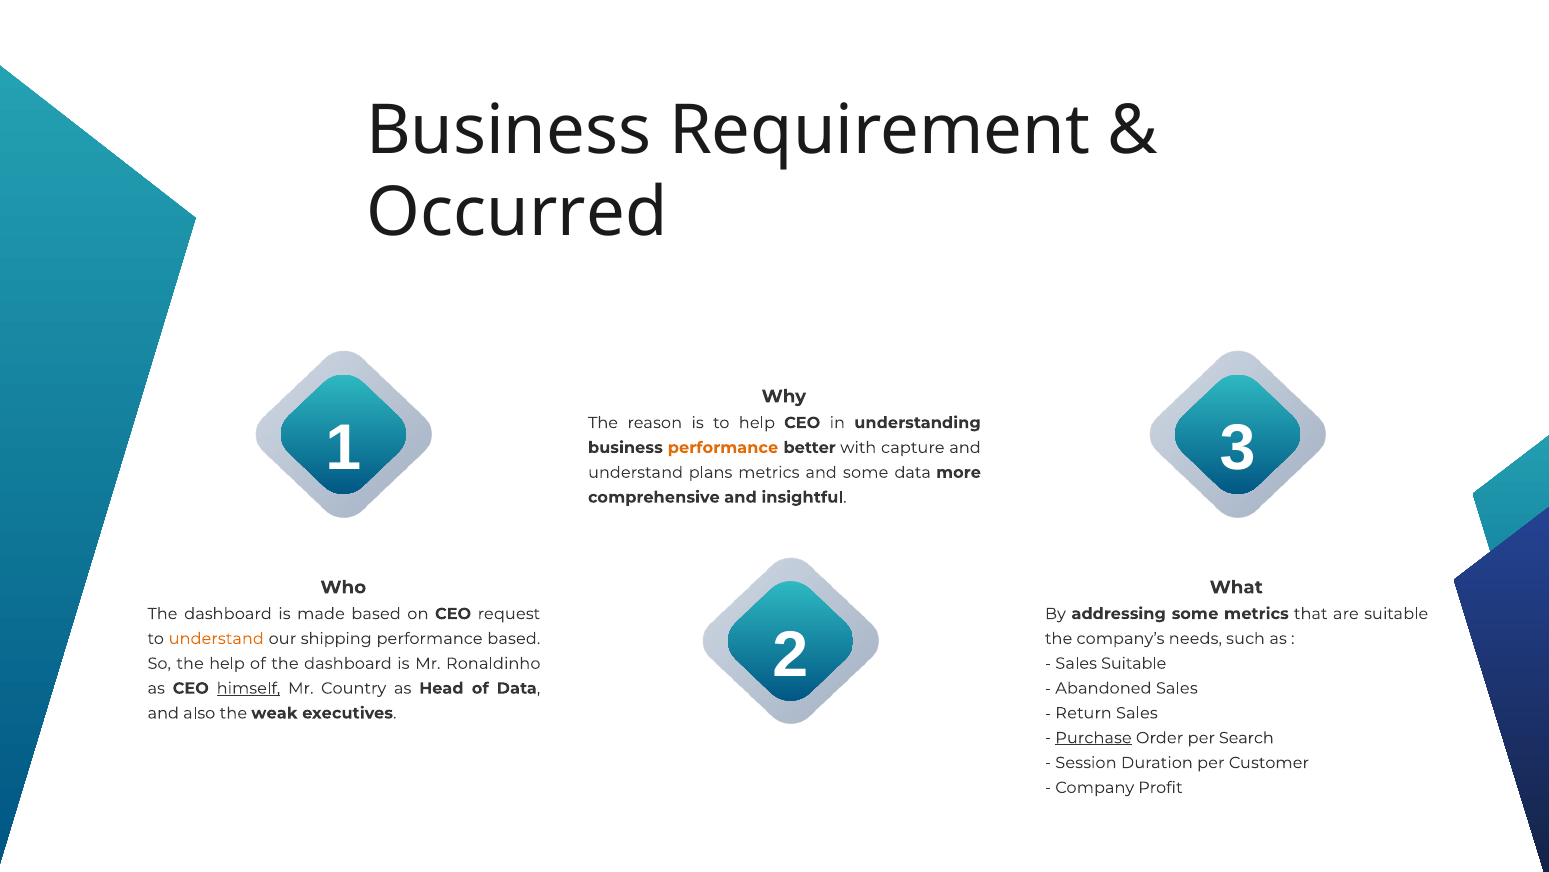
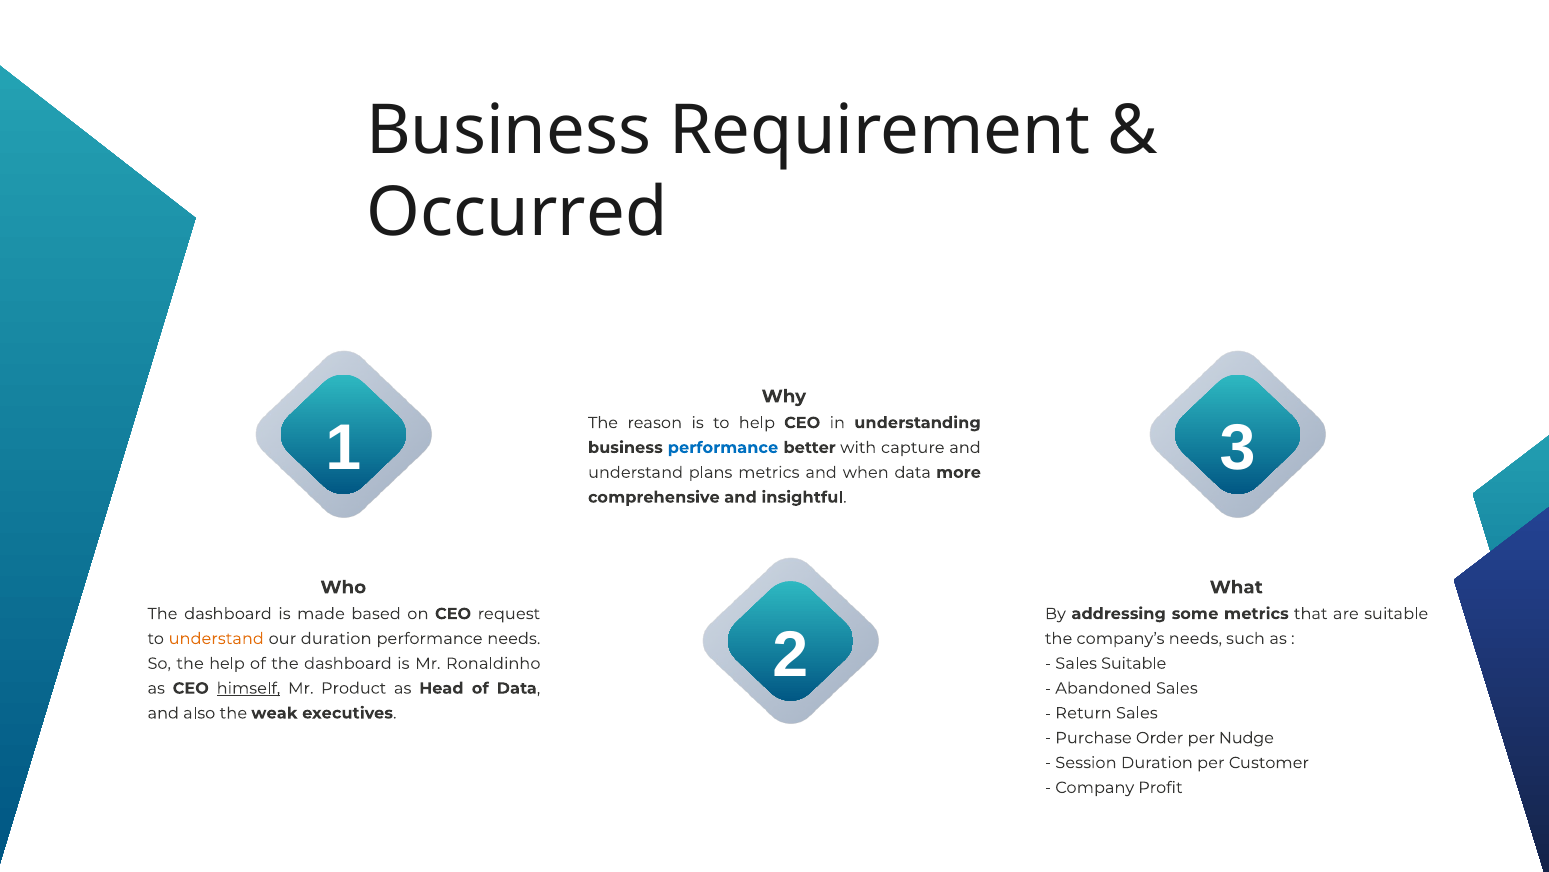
performance colour: orange -> blue (723, 447)
and some: some -> when (866, 472)
our shipping: shipping -> duration (336, 638)
performance based: based -> needs (514, 638)
Country: Country -> Product (354, 688)
Purchase underline: present -> none (1093, 737)
Search: Search -> Nudge (1246, 737)
